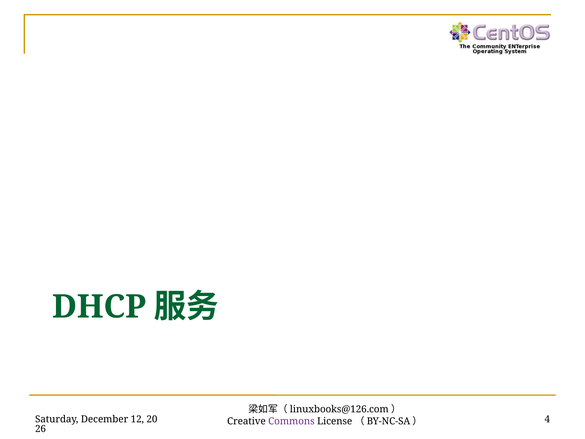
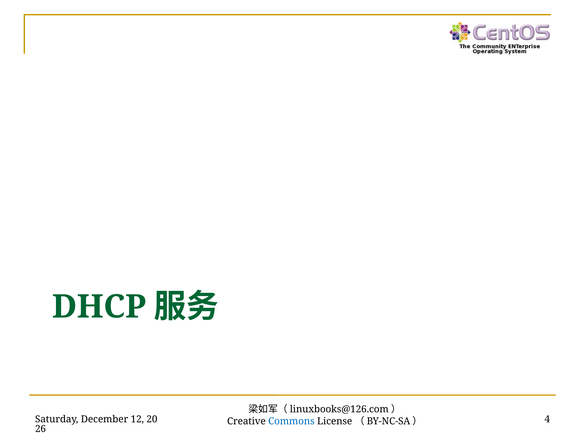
Commons colour: purple -> blue (291, 421)
